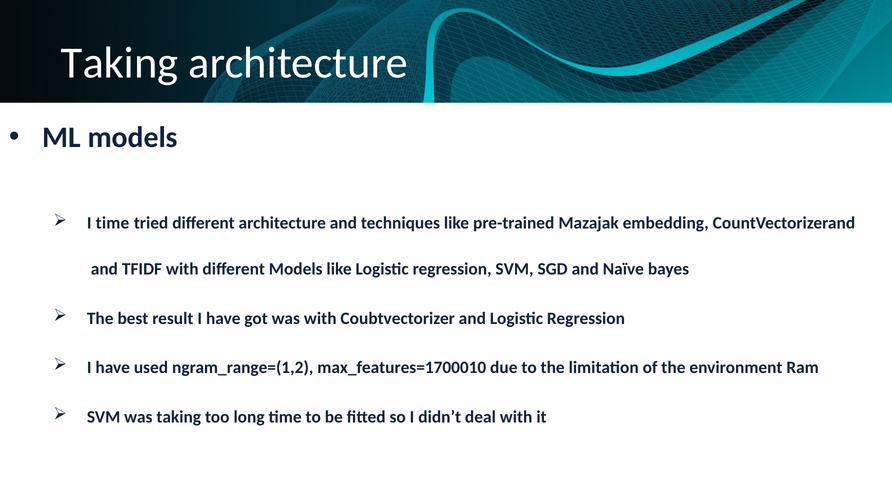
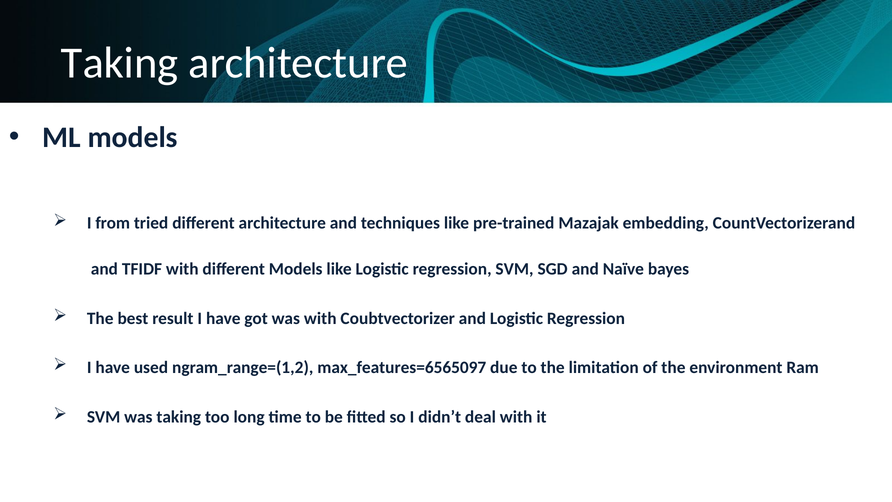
I time: time -> from (113, 223)
max_features=1700010: max_features=1700010 -> max_features=6565097 (402, 367)
